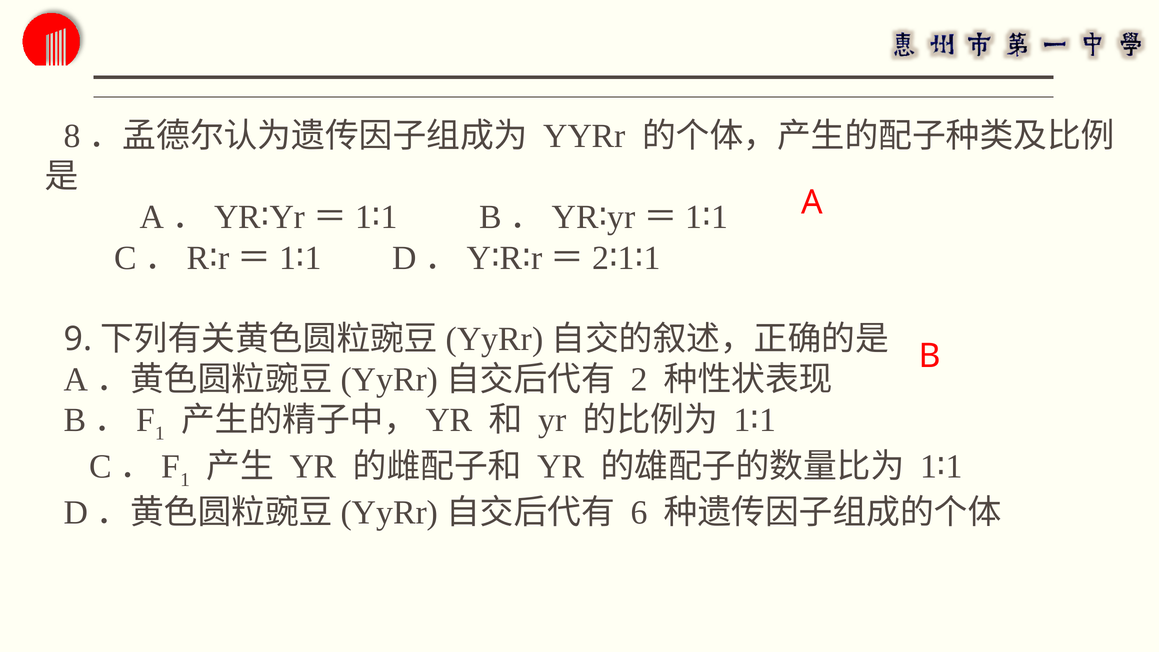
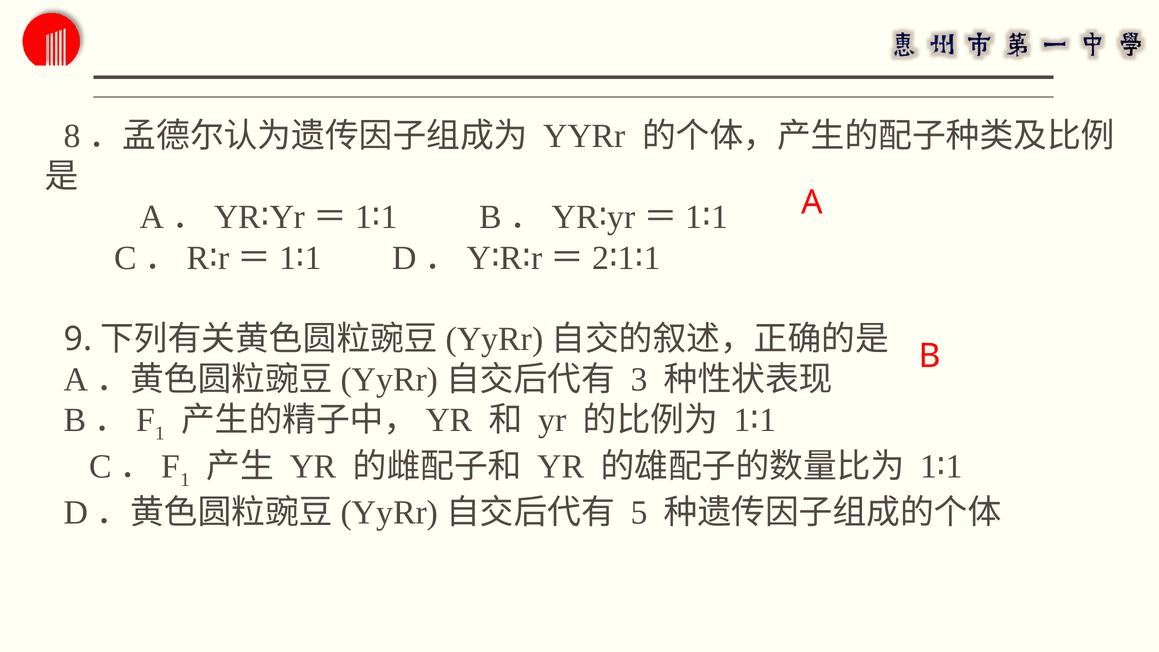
2: 2 -> 3 (639, 380)
6: 6 -> 5 (639, 513)
